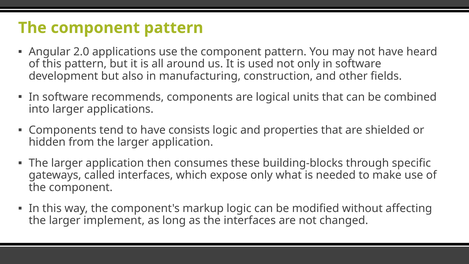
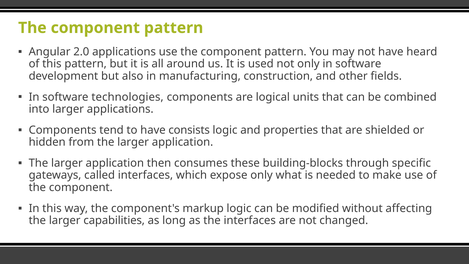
recommends: recommends -> technologies (128, 97)
implement: implement -> capabilities (114, 220)
